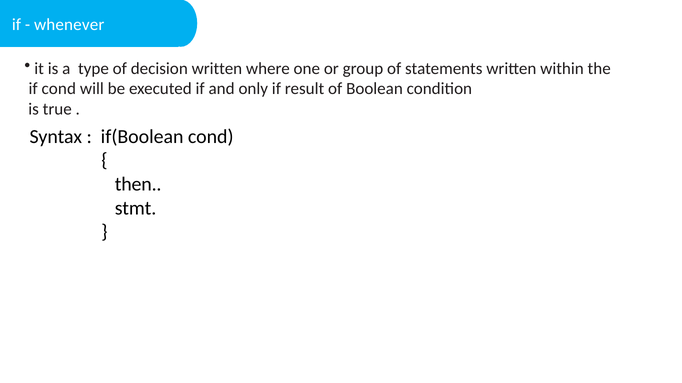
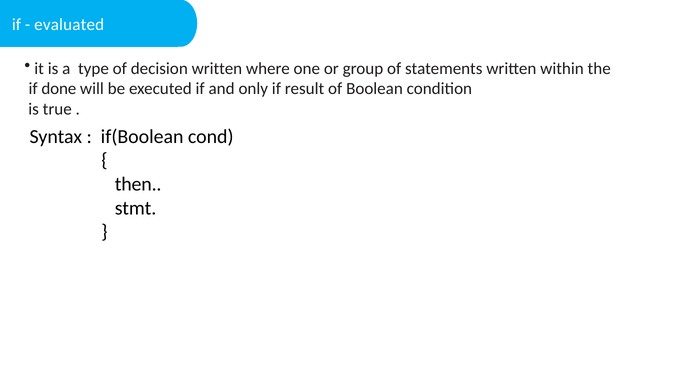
whenever: whenever -> evaluated (69, 25)
if cond: cond -> done (59, 89)
